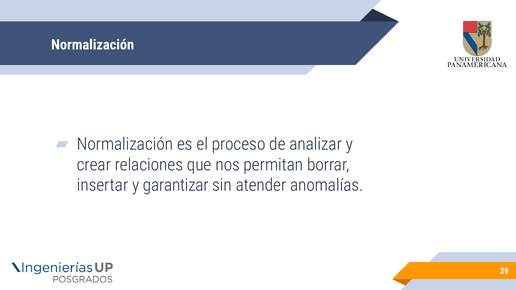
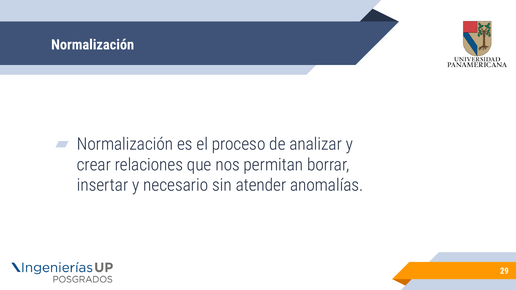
garantizar: garantizar -> necesario (176, 185)
